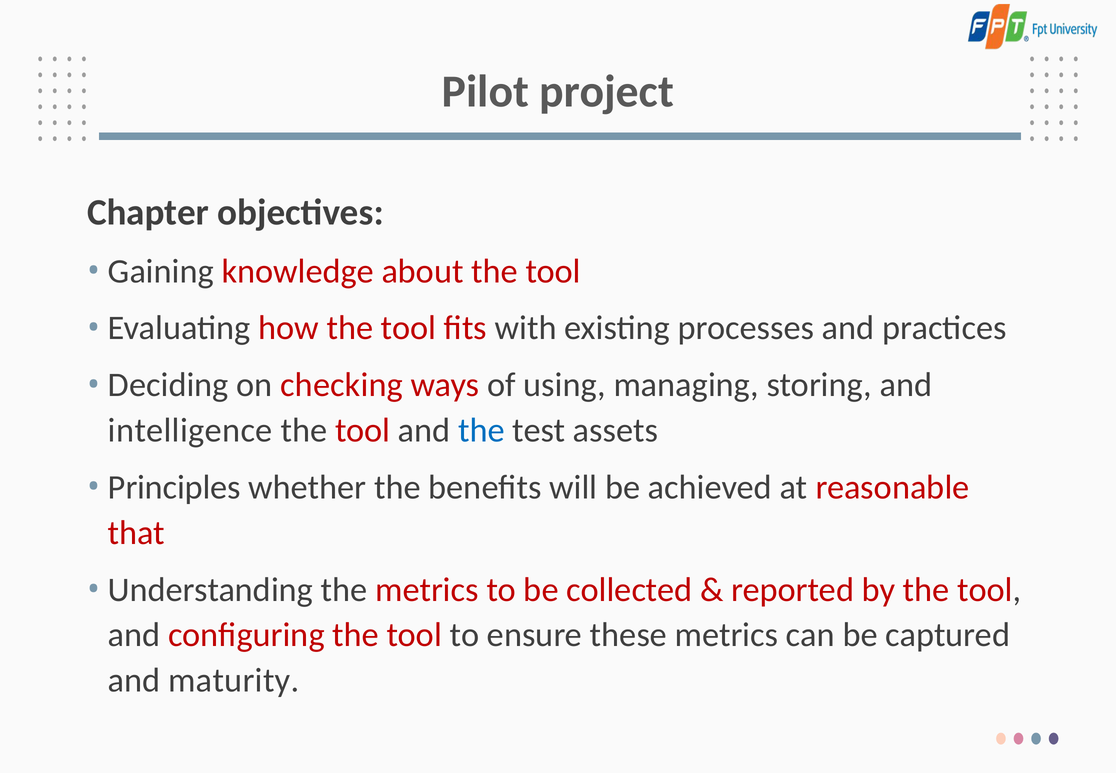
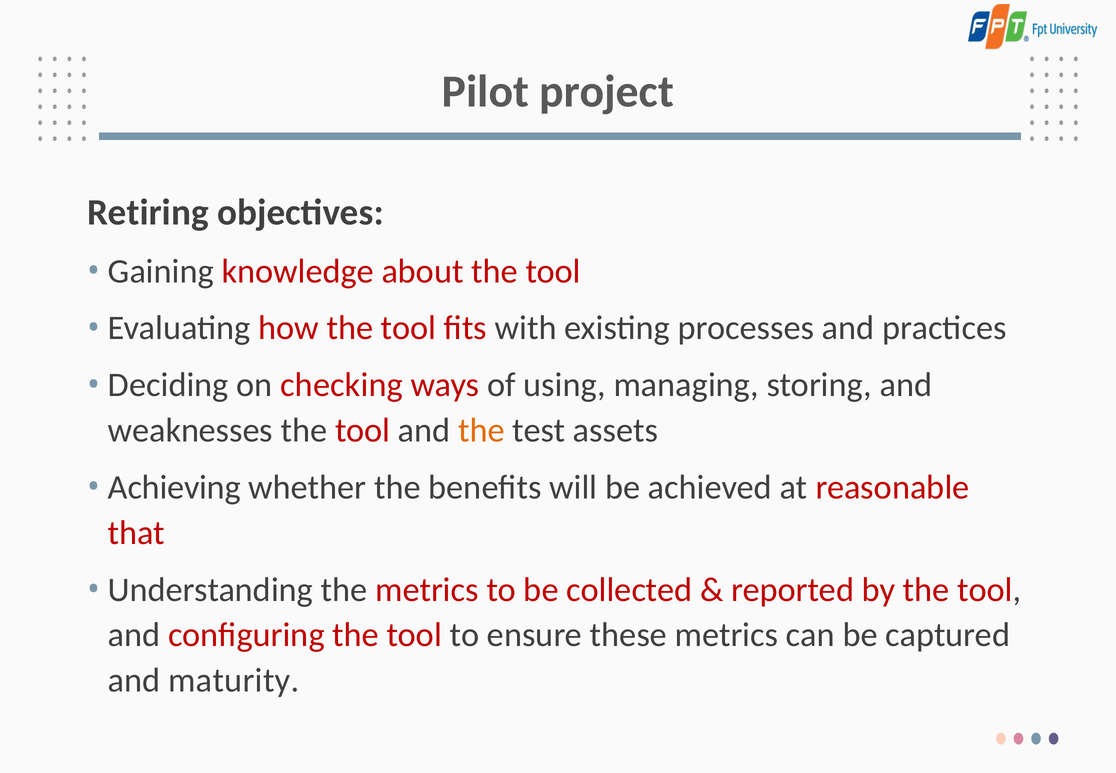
Chapter: Chapter -> Retiring (148, 213)
intelligence: intelligence -> weaknesses (190, 430)
the colour: blue -> orange (481, 430)
Principles: Principles -> Achieving (174, 487)
